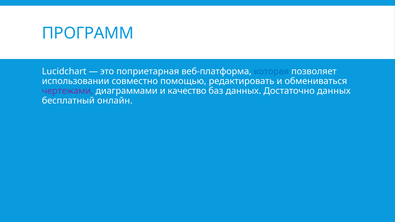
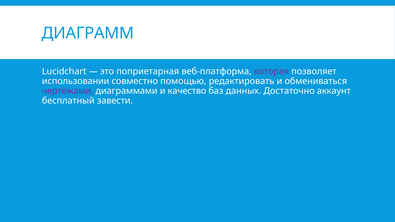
ПРОГРАММ: ПРОГРАММ -> ДИАГРАММ (88, 33)
которая colour: blue -> purple (271, 71)
Достаточно данных: данных -> аккаунт (334, 91)
онлайн: онлайн -> завести (115, 101)
